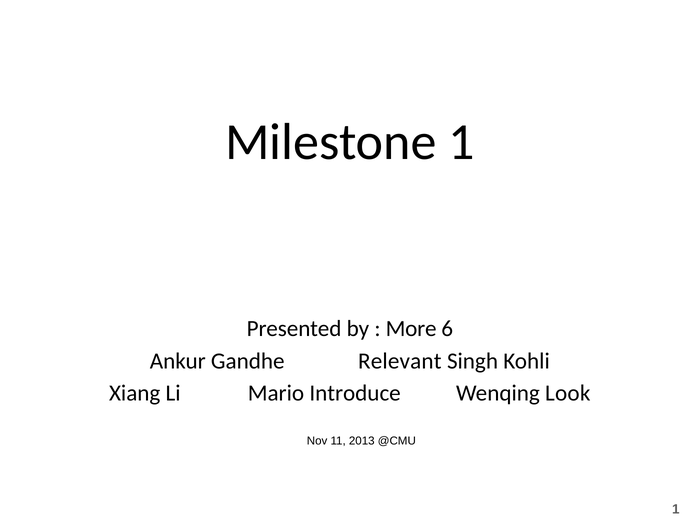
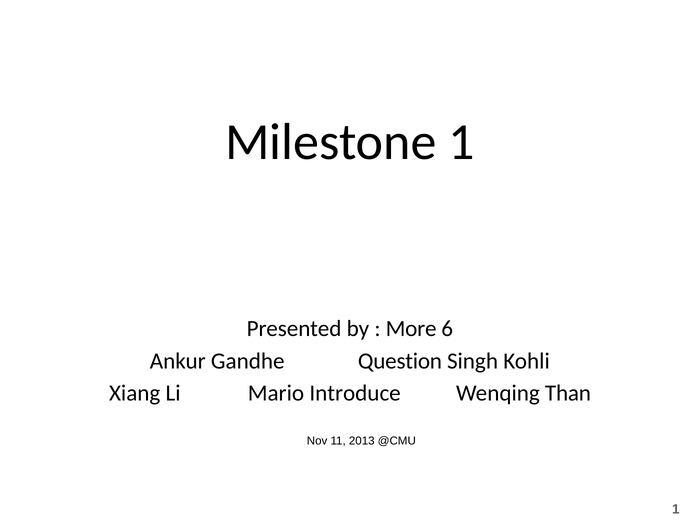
Relevant: Relevant -> Question (400, 361)
Look: Look -> Than (568, 394)
